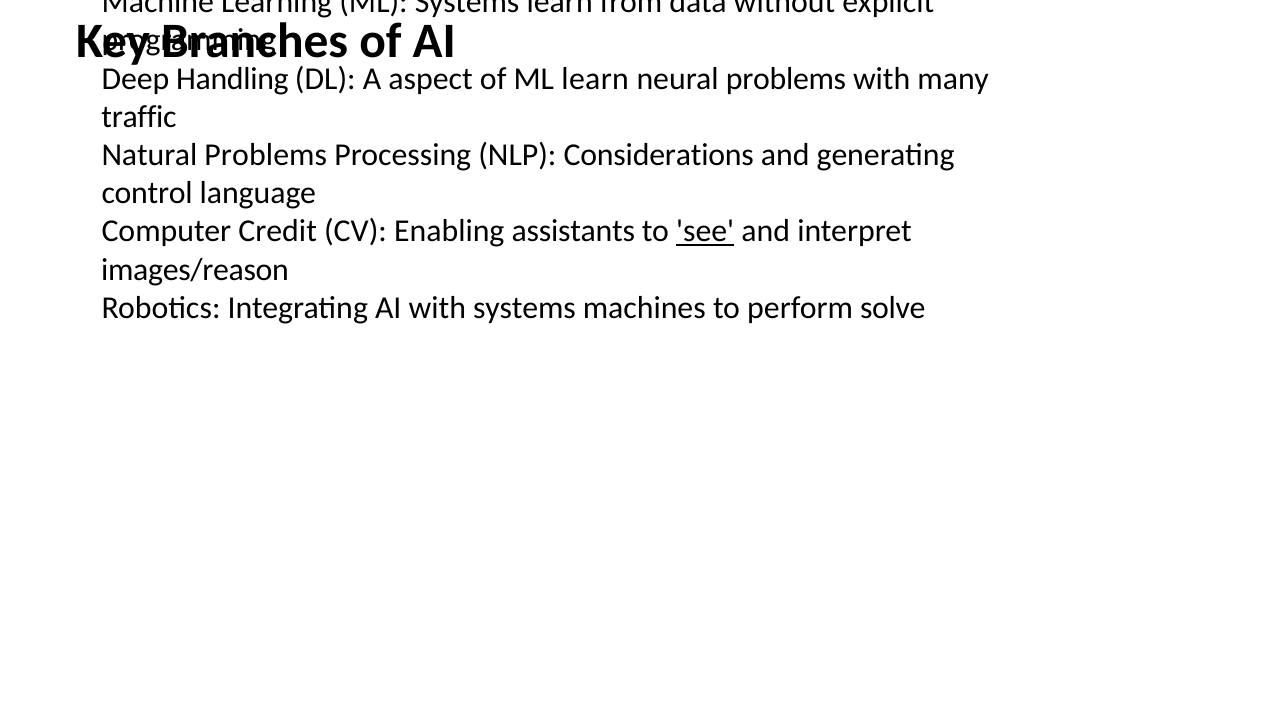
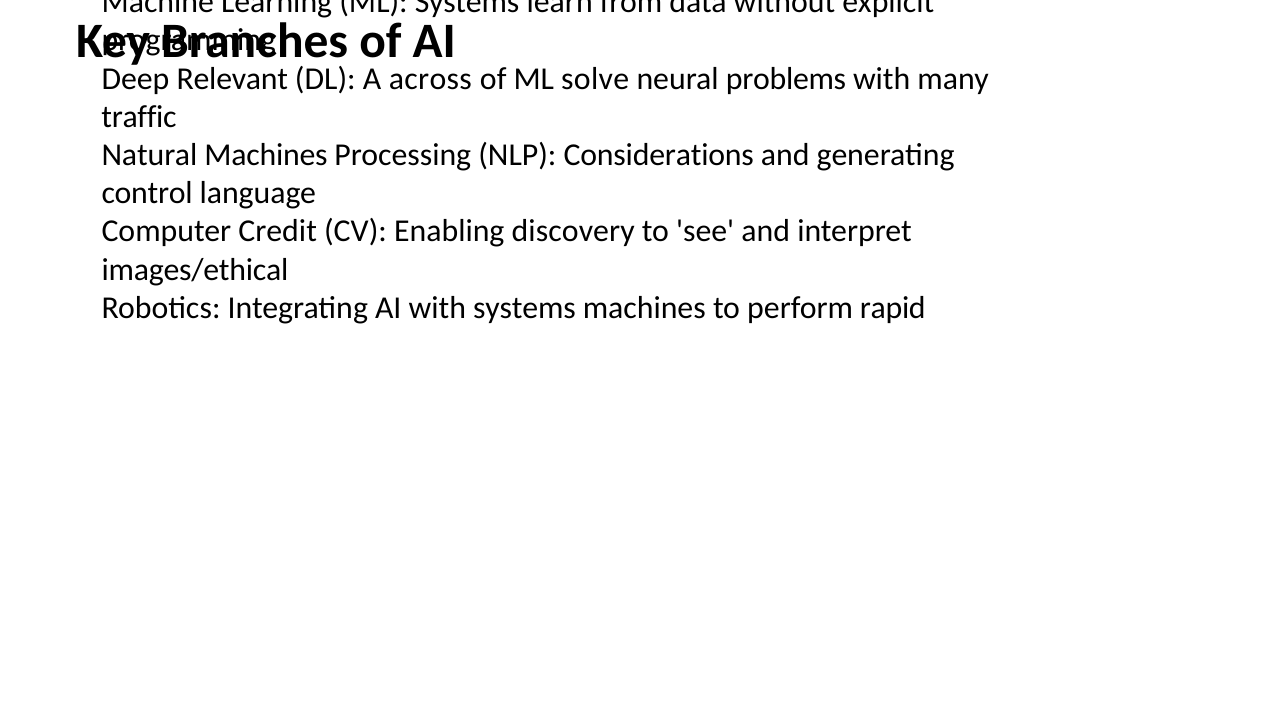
Handling: Handling -> Relevant (232, 79)
aspect: aspect -> across (430, 79)
ML learn: learn -> solve (595, 79)
Natural Problems: Problems -> Machines (266, 155)
assistants: assistants -> discovery (573, 231)
see underline: present -> none (705, 231)
images/reason: images/reason -> images/ethical (195, 270)
solve: solve -> rapid (893, 308)
